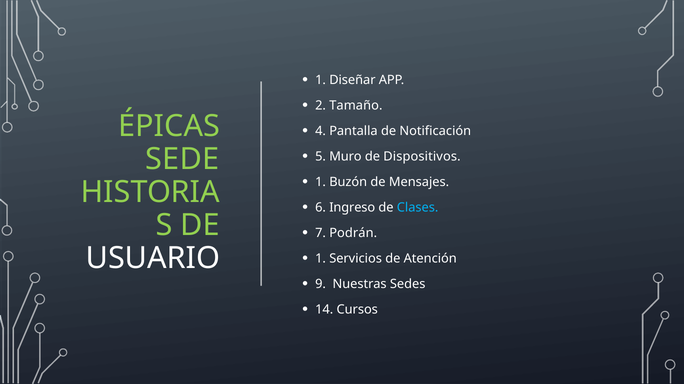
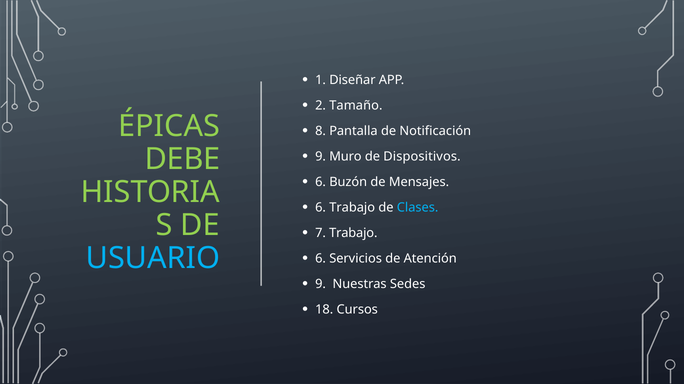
4: 4 -> 8 (321, 131)
5: 5 -> 9 (321, 157)
SEDE: SEDE -> DEBE (183, 160)
1: 1 -> 6 (321, 182)
6 Ingreso: Ingreso -> Trabajo (352, 208)
7 Podrán: Podrán -> Trabajo (353, 234)
USUARIO colour: white -> light blue (153, 259)
1: 1 -> 6 (321, 259)
14: 14 -> 18 (324, 310)
